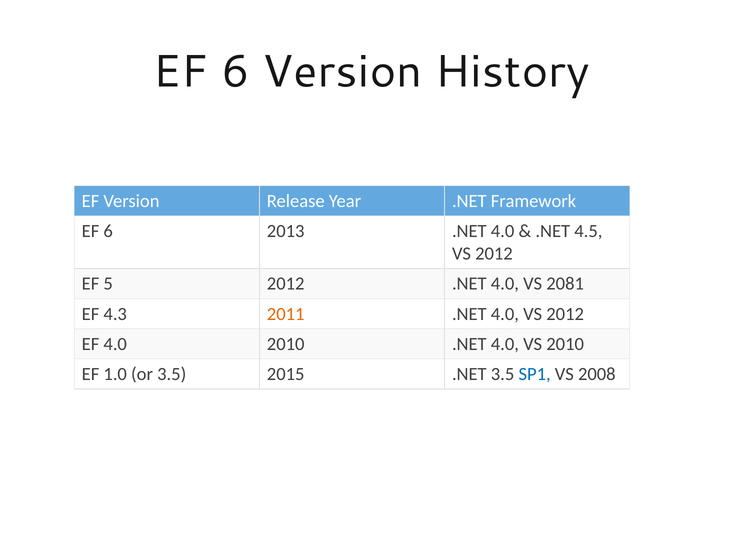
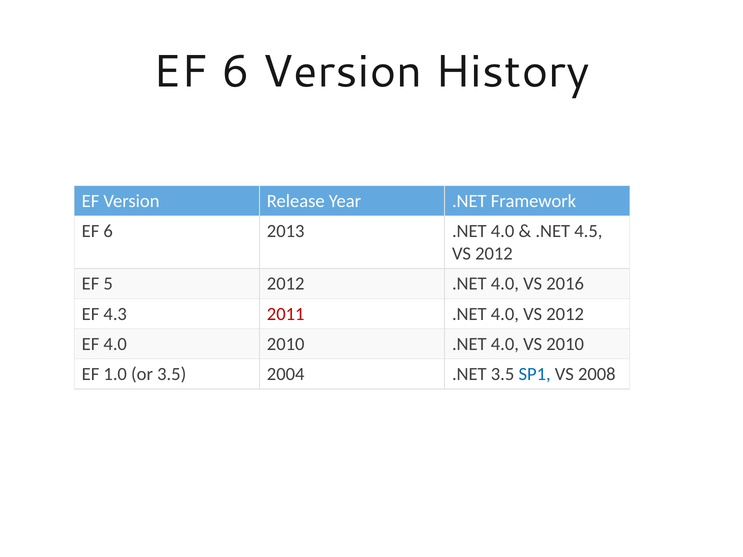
2081: 2081 -> 2016 (565, 284)
2011 colour: orange -> red (286, 314)
2015: 2015 -> 2004 (286, 374)
